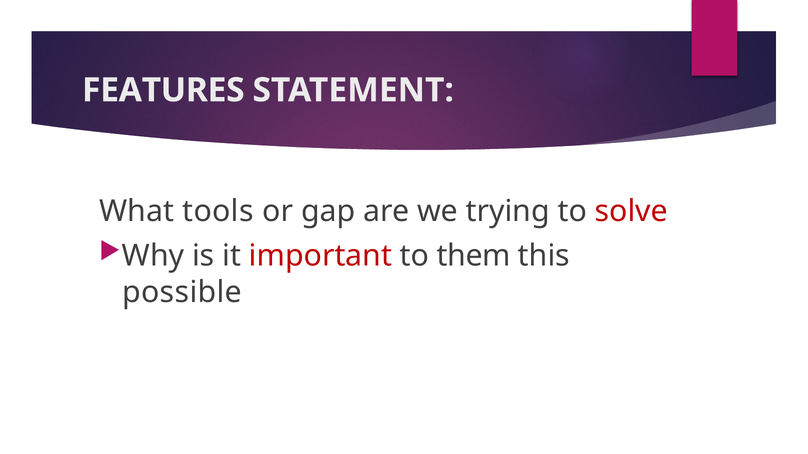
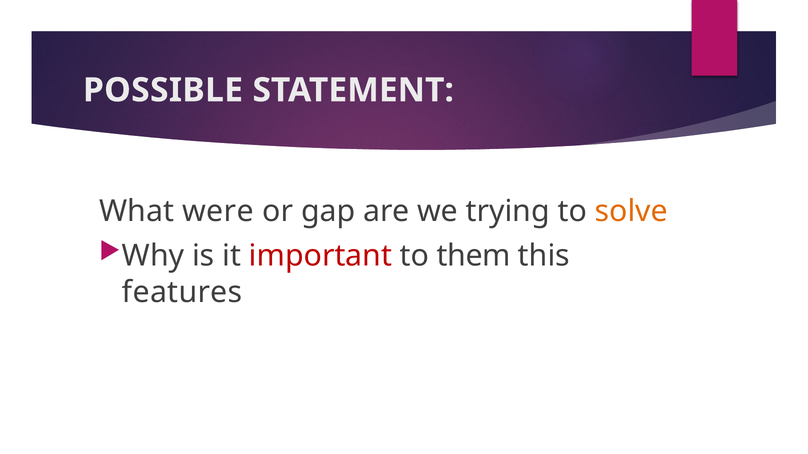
FEATURES: FEATURES -> POSSIBLE (163, 90)
tools: tools -> were (218, 211)
solve colour: red -> orange (631, 211)
possible: possible -> features (182, 292)
